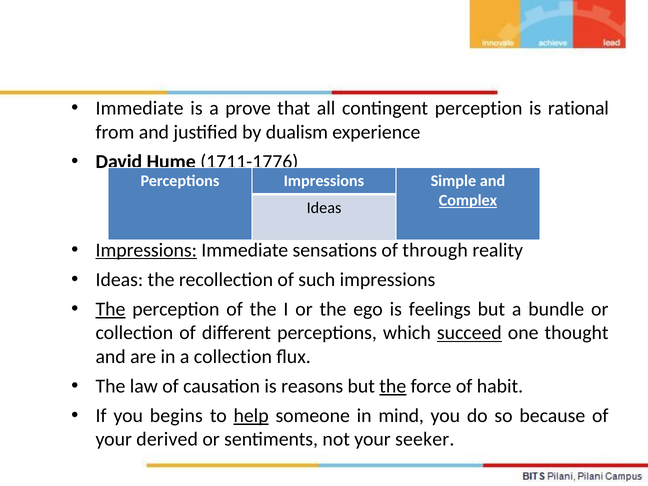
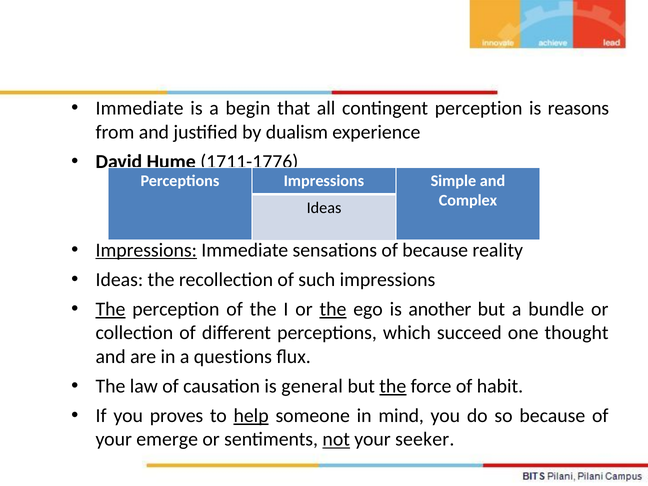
prove: prove -> begin (248, 108)
rational: rational -> reasons (578, 108)
Complex underline: present -> none (468, 201)
of through: through -> because (435, 250)
the underline: none -> present (333, 309)
feelings: feelings -> another (440, 309)
succeed underline: present -> none (469, 333)
a collection: collection -> questions (233, 357)
reasons: reasons -> general (312, 386)
begins: begins -> proves (176, 416)
derived: derived -> emerge (167, 439)
not underline: none -> present (336, 439)
